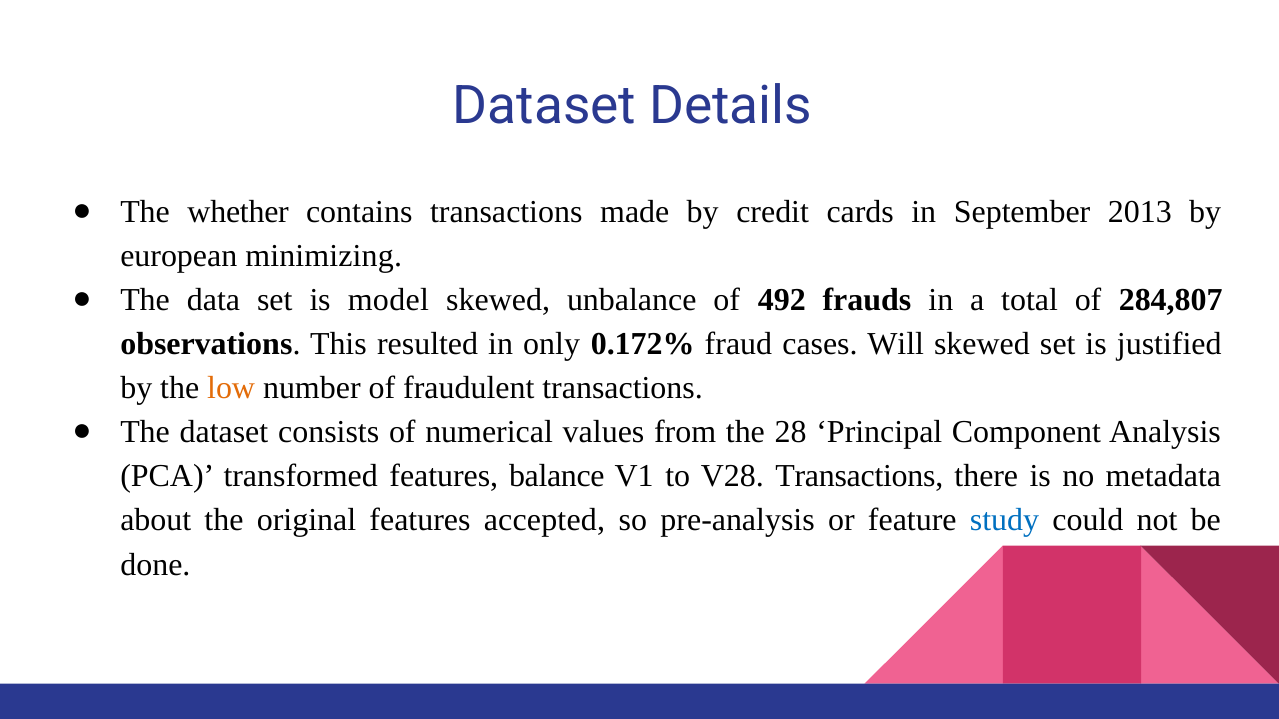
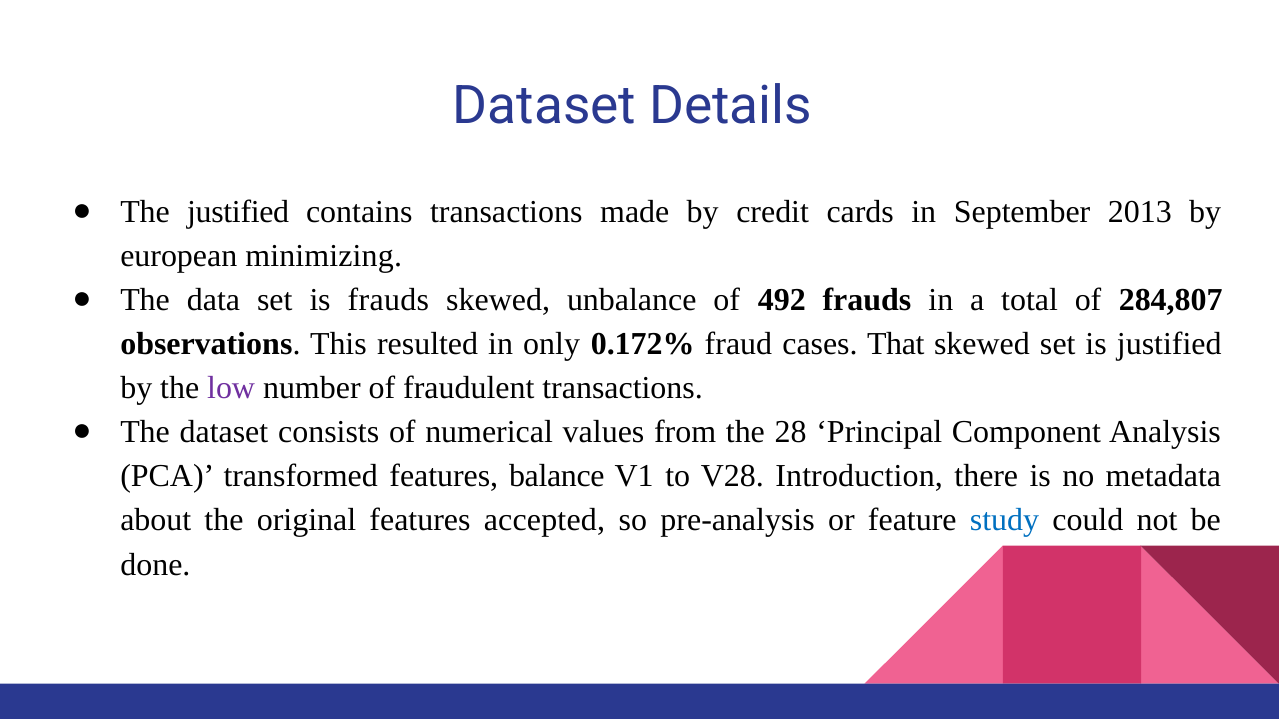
The whether: whether -> justified (238, 212)
is model: model -> frauds (388, 300)
Will: Will -> That (896, 344)
low colour: orange -> purple (231, 388)
V28 Transactions: Transactions -> Introduction (859, 477)
